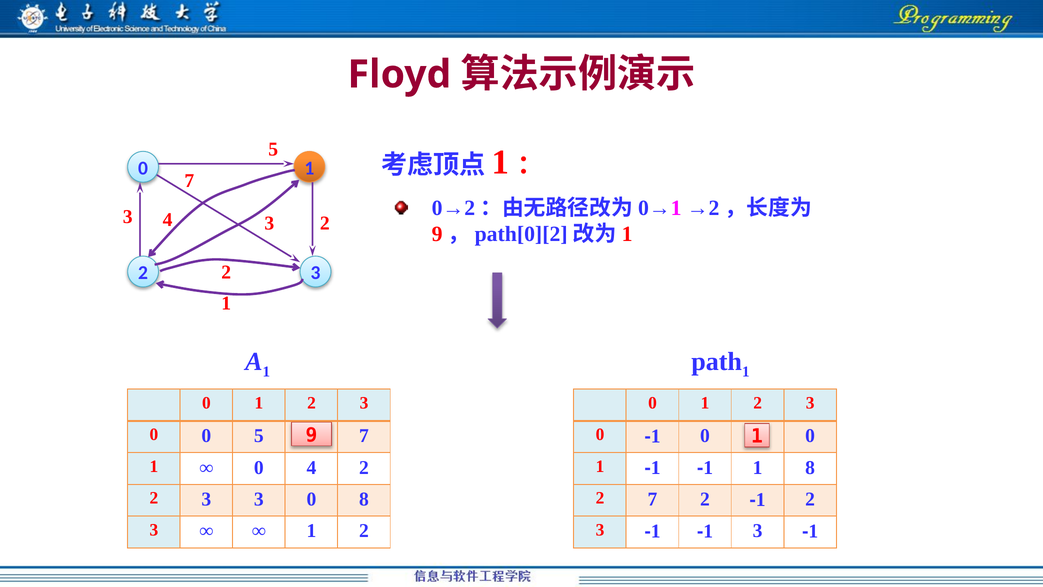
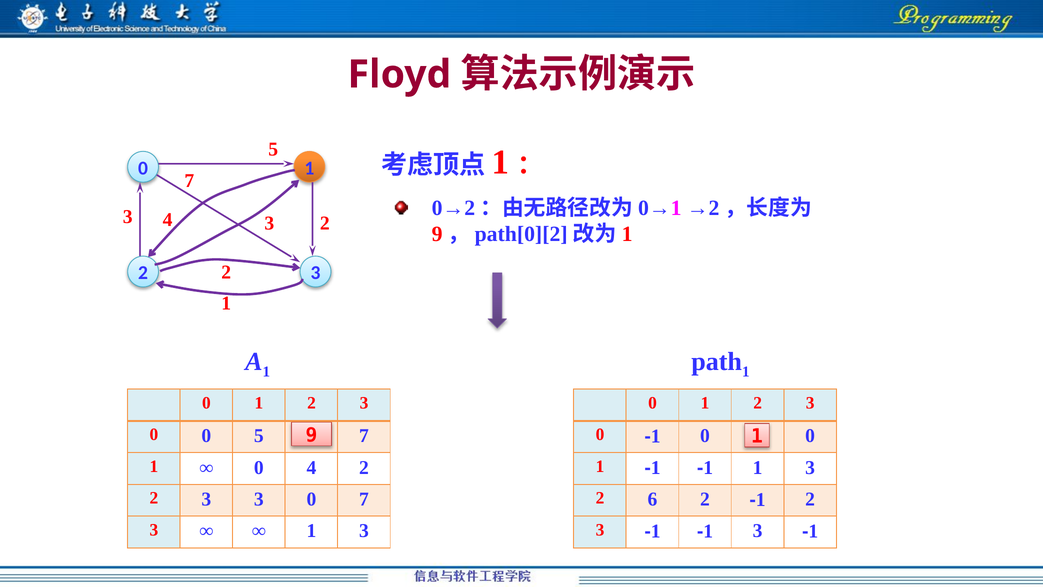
-1 1 8: 8 -> 3 (810, 467)
0 8: 8 -> 7 (364, 499)
7: 7 -> 6 (652, 499)
2: 2 -> 3 (364, 531)
